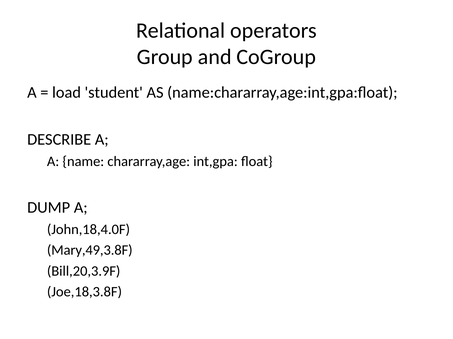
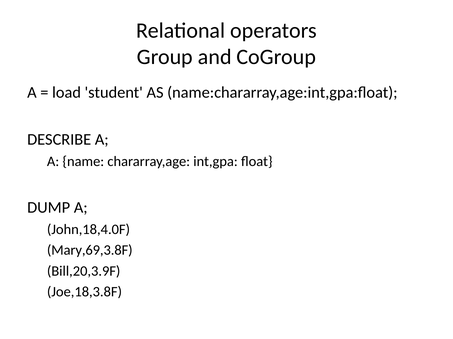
Mary,49,3.8F: Mary,49,3.8F -> Mary,69,3.8F (90, 251)
